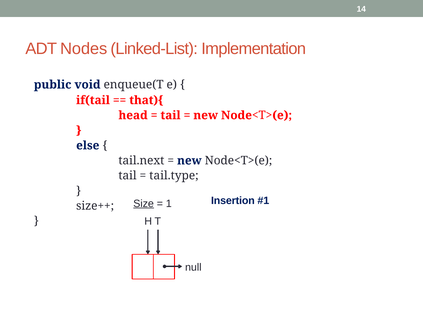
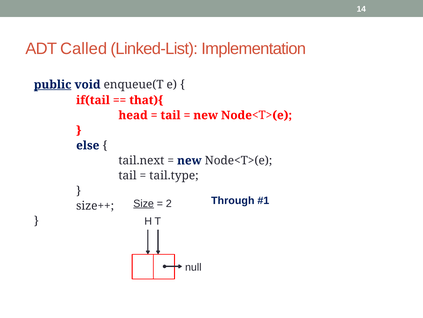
Nodes: Nodes -> Called (84, 49)
public underline: none -> present (53, 84)
Insertion: Insertion -> Through (233, 200)
1: 1 -> 2 (169, 203)
